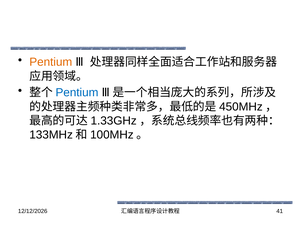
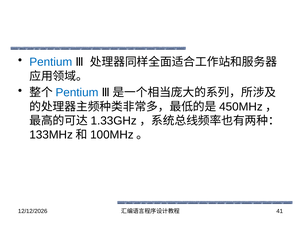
Pentium colour: orange -> blue (51, 62)
